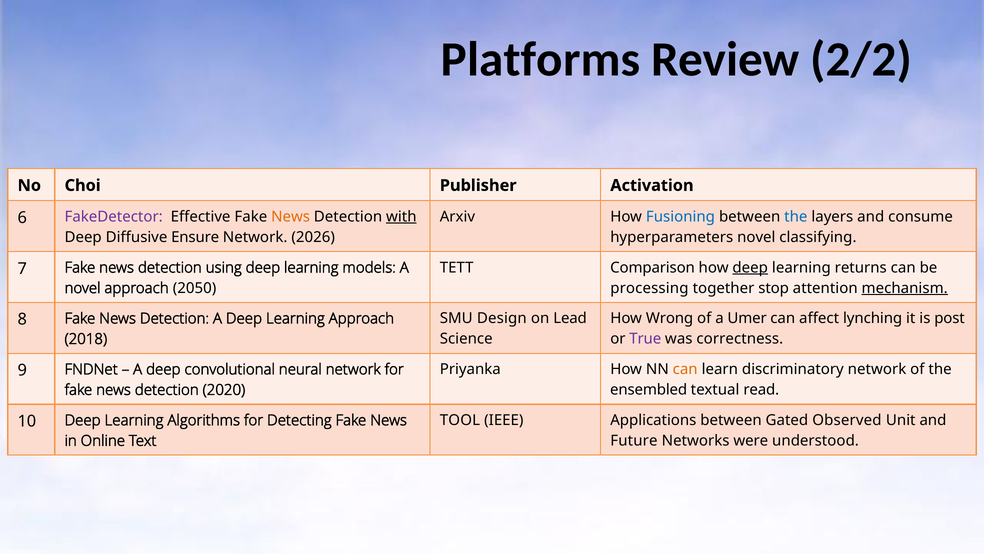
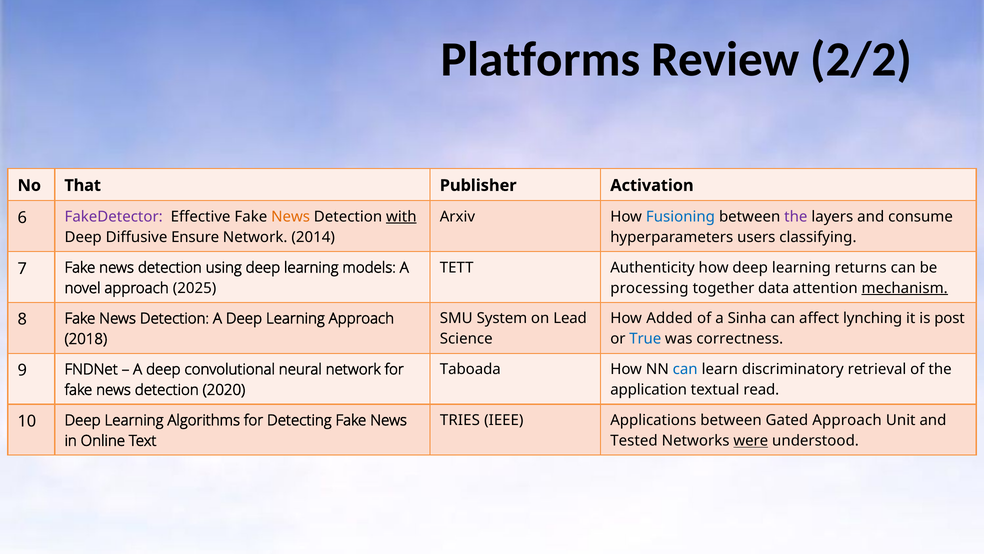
Choi: Choi -> That (83, 185)
the colour: blue -> purple (796, 216)
2026: 2026 -> 2014 (313, 237)
hyperparameters novel: novel -> users (756, 237)
Comparison: Comparison -> Authenticity (653, 267)
deep underline: present -> none (750, 267)
2050: 2050 -> 2025 (195, 288)
stop: stop -> data (774, 288)
Design: Design -> System (502, 318)
Wrong: Wrong -> Added (669, 318)
Umer: Umer -> Sinha (747, 318)
True colour: purple -> blue (645, 339)
Priyanka: Priyanka -> Taboada (470, 369)
can colour: orange -> blue (685, 369)
discriminatory network: network -> retrieval (877, 369)
ensembled: ensembled -> application (649, 390)
TOOL: TOOL -> TRIES (460, 420)
Gated Observed: Observed -> Approach (847, 420)
Future: Future -> Tested (634, 440)
were underline: none -> present (751, 440)
